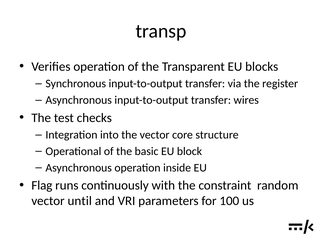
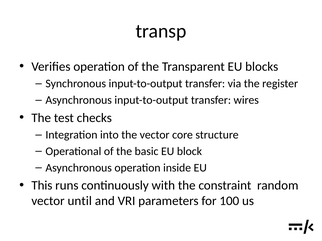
Flag: Flag -> This (42, 186)
